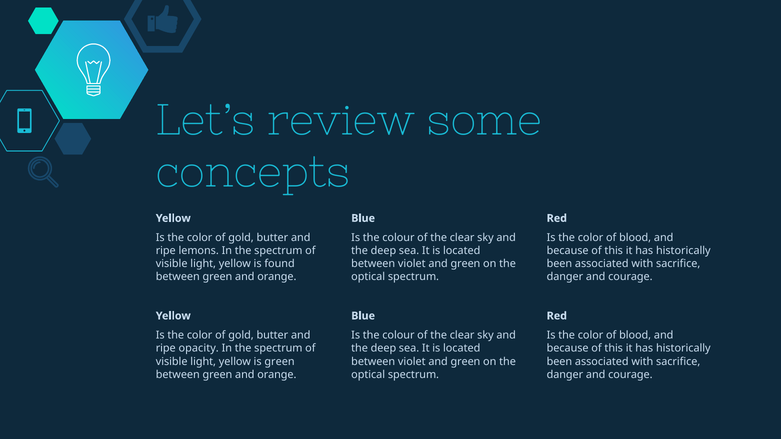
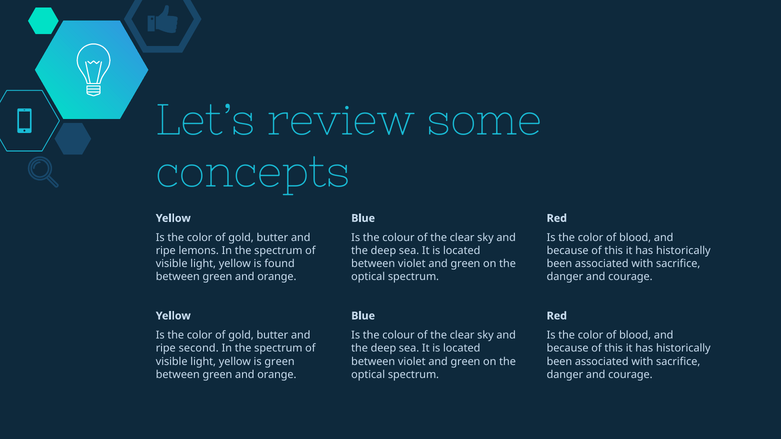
opacity: opacity -> second (199, 349)
